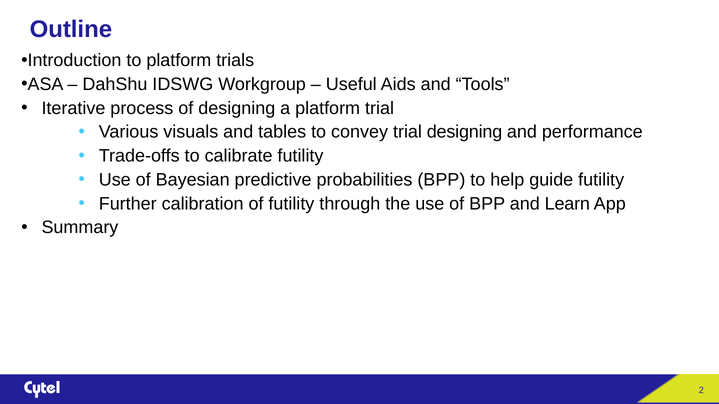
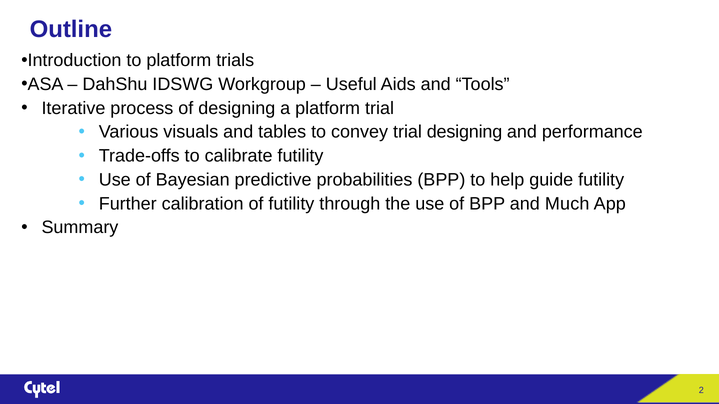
Learn: Learn -> Much (567, 204)
